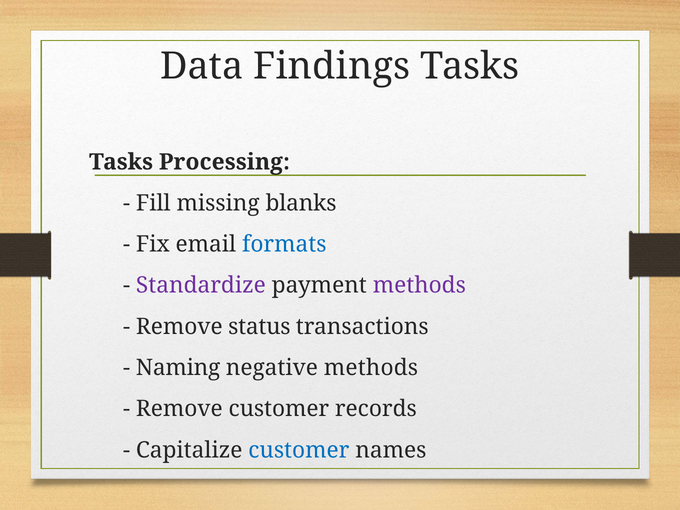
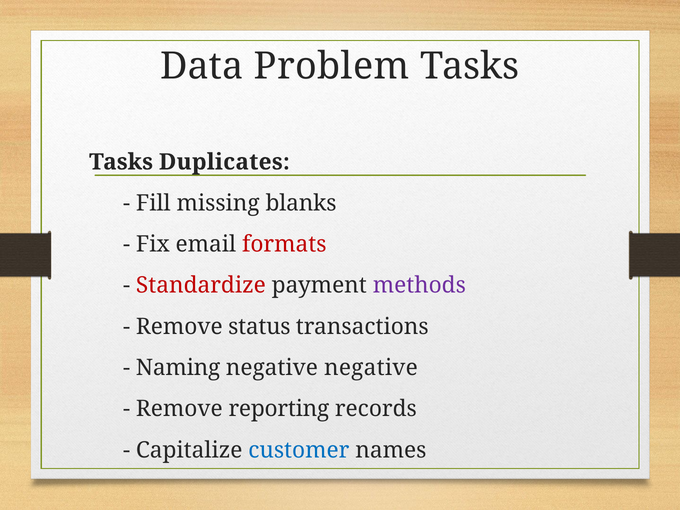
Findings: Findings -> Problem (332, 66)
Processing: Processing -> Duplicates (224, 162)
formats colour: blue -> red (284, 244)
Standardize colour: purple -> red (201, 285)
negative methods: methods -> negative (371, 368)
Remove customer: customer -> reporting (279, 409)
